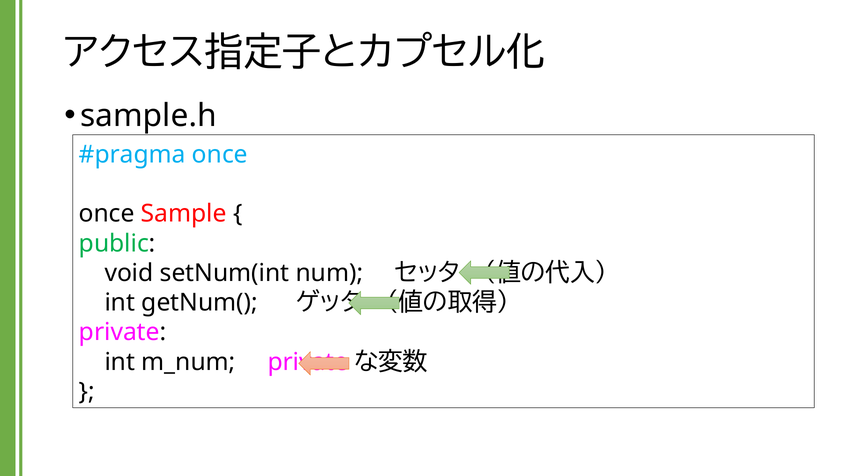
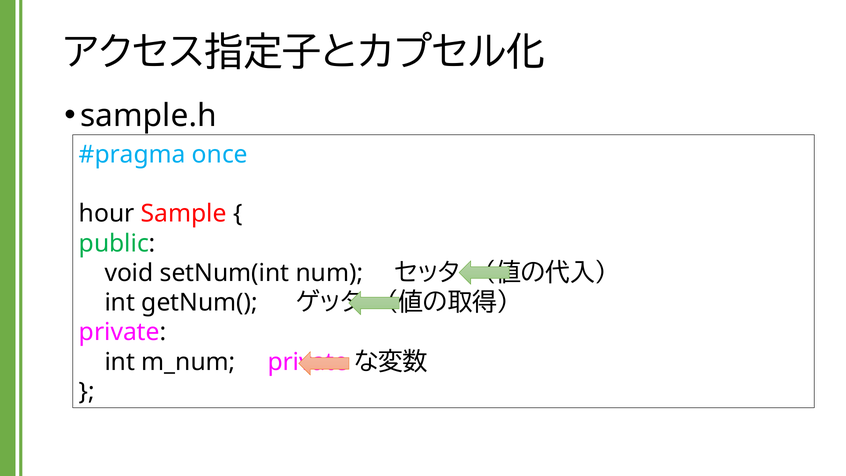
once: once -> hour (107, 214)
